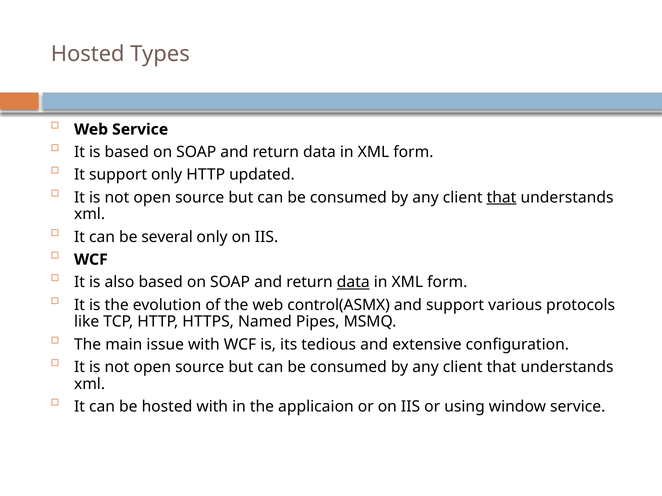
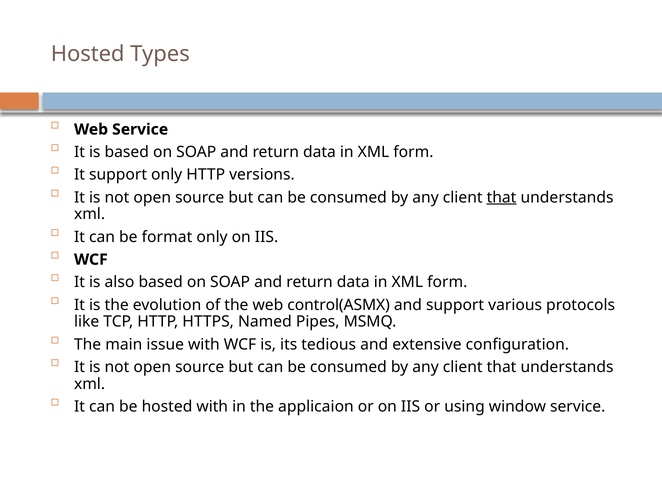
updated: updated -> versions (262, 175)
several: several -> format (167, 237)
data underline: present -> none (353, 283)
